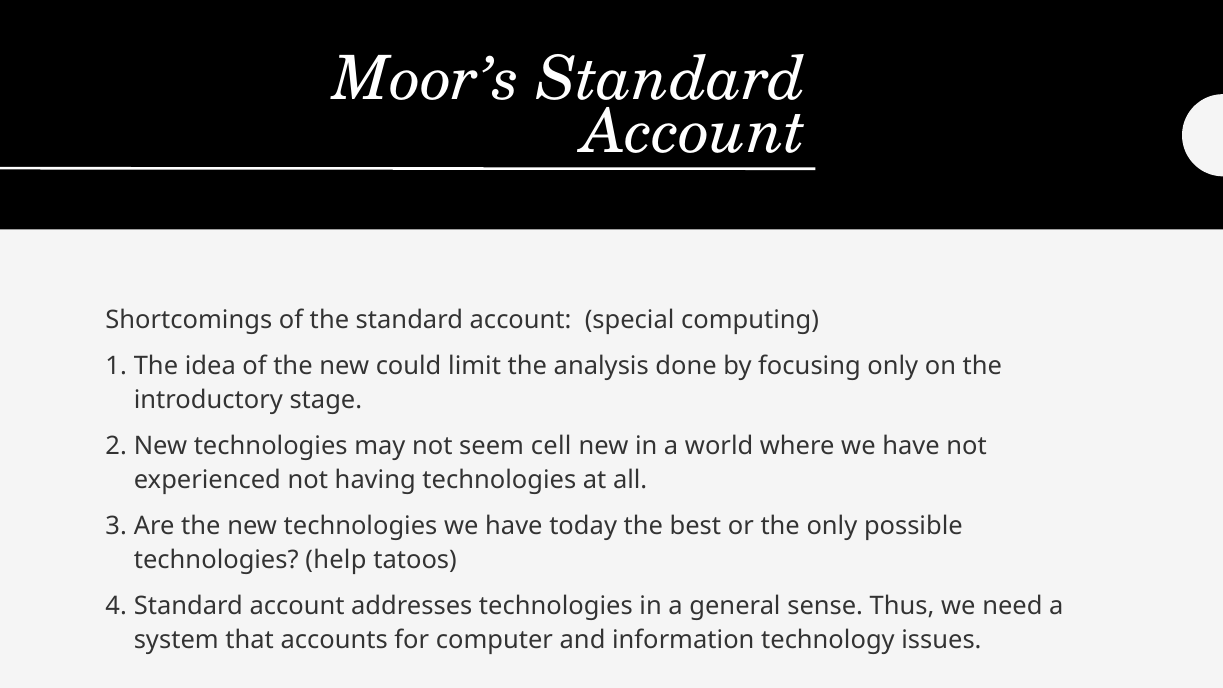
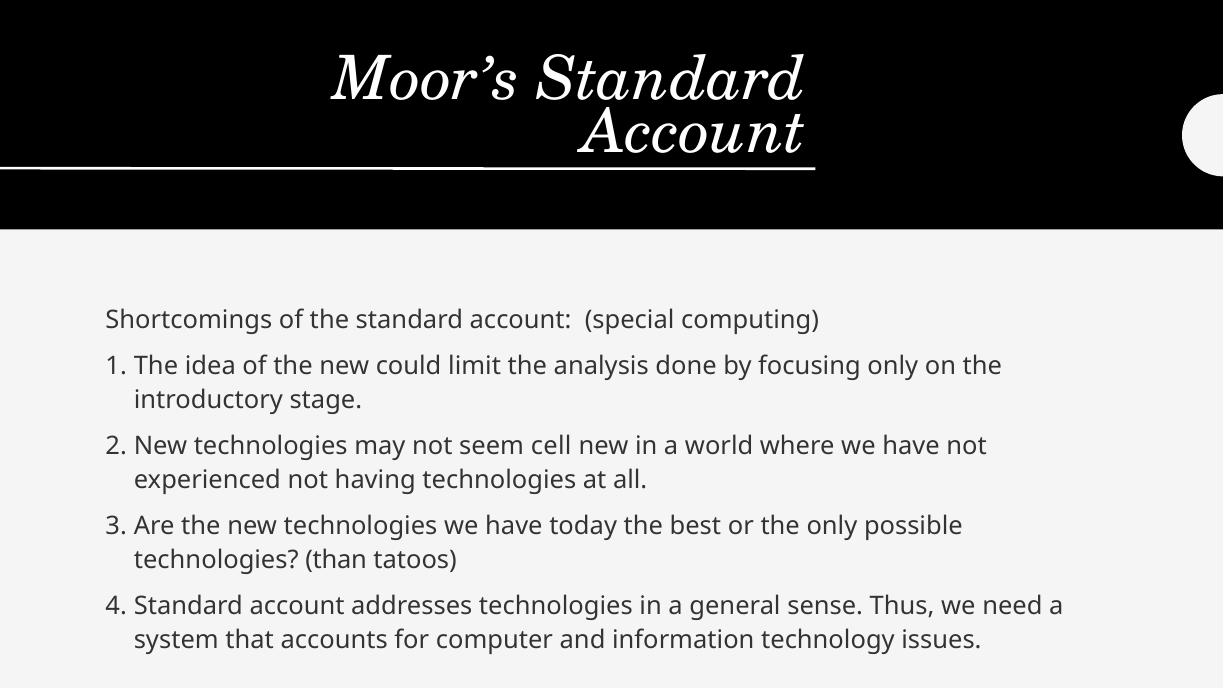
help: help -> than (336, 560)
